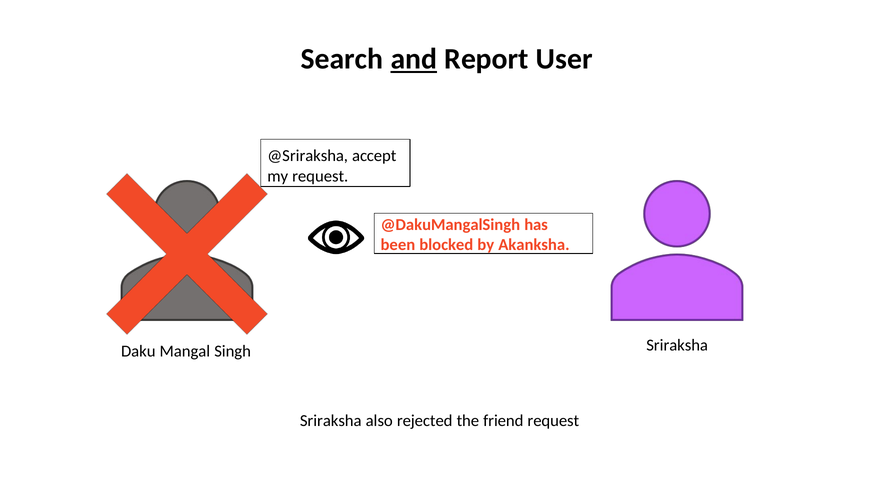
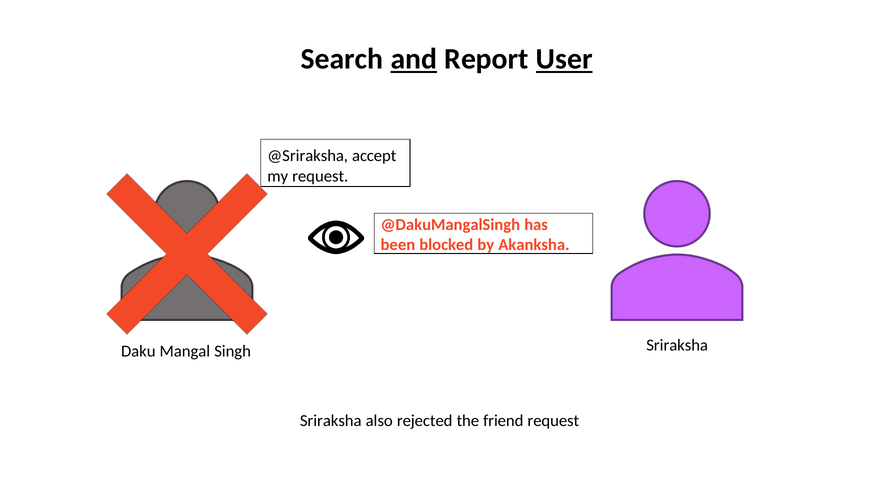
User underline: none -> present (564, 59)
